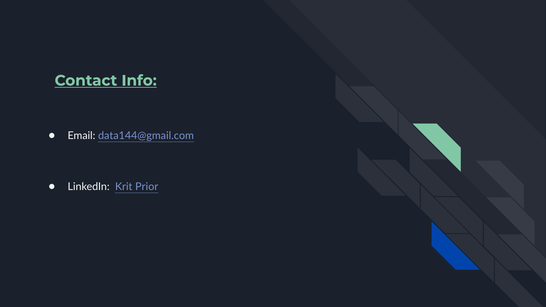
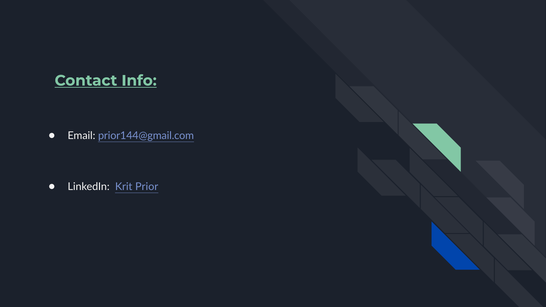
data144@gmail.com: data144@gmail.com -> prior144@gmail.com (146, 136)
